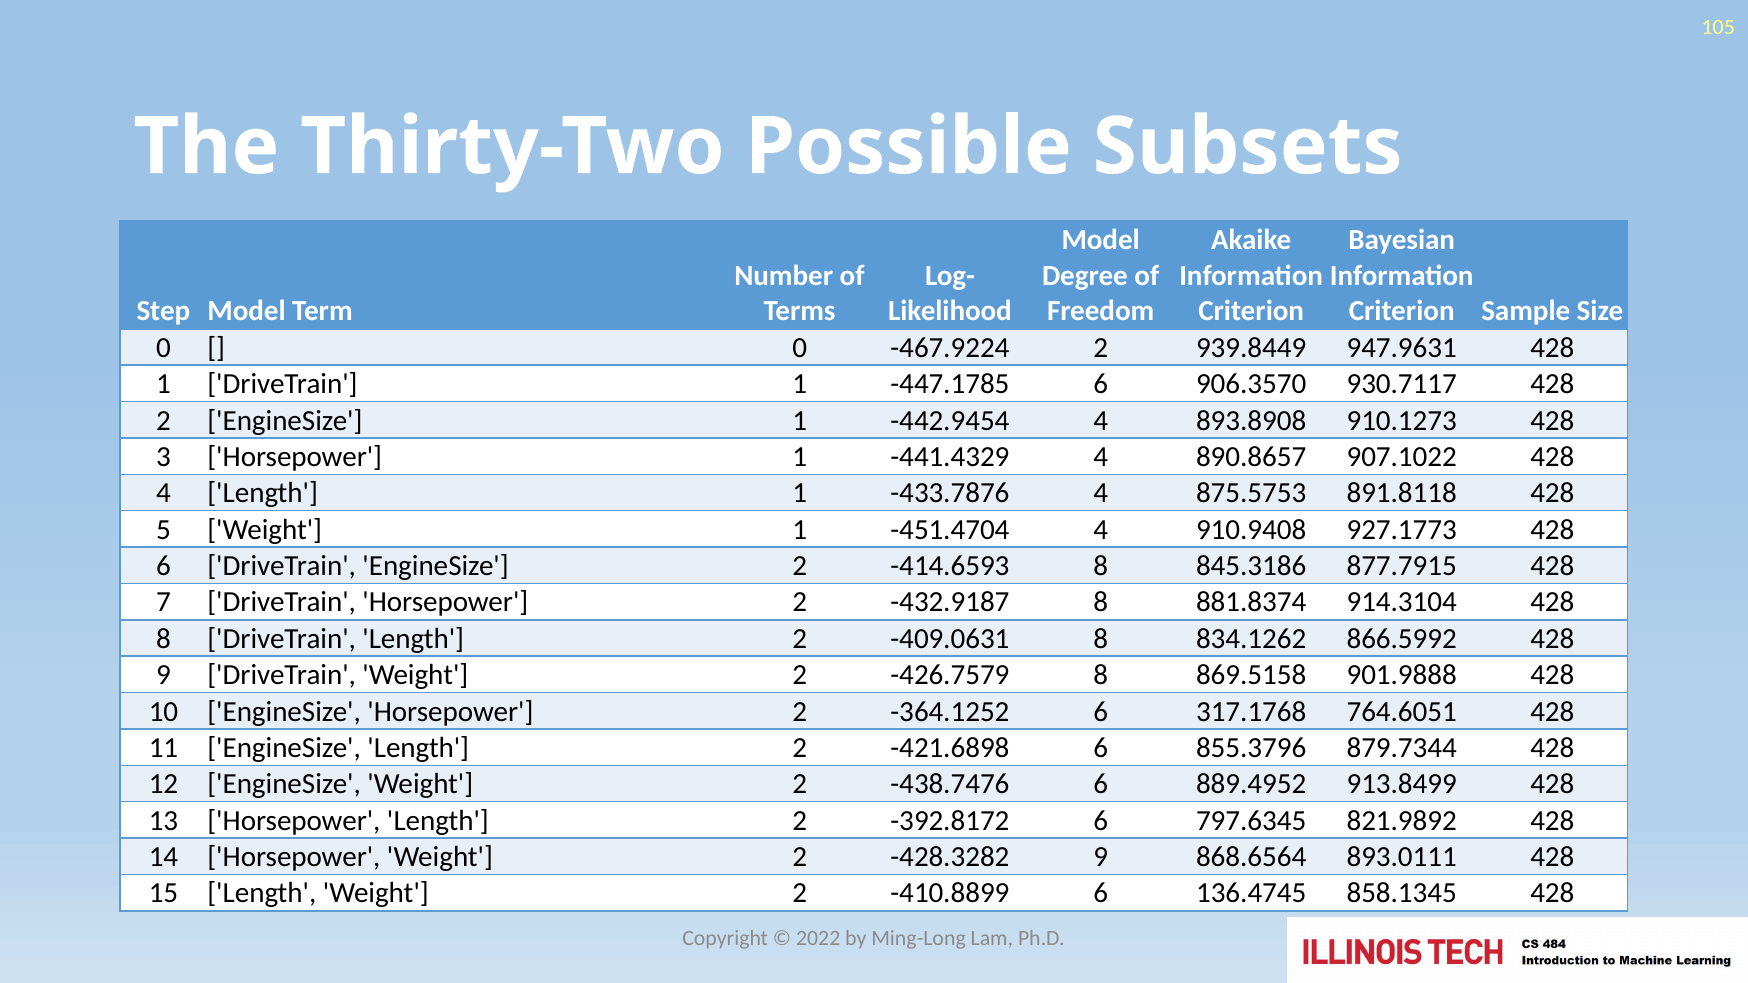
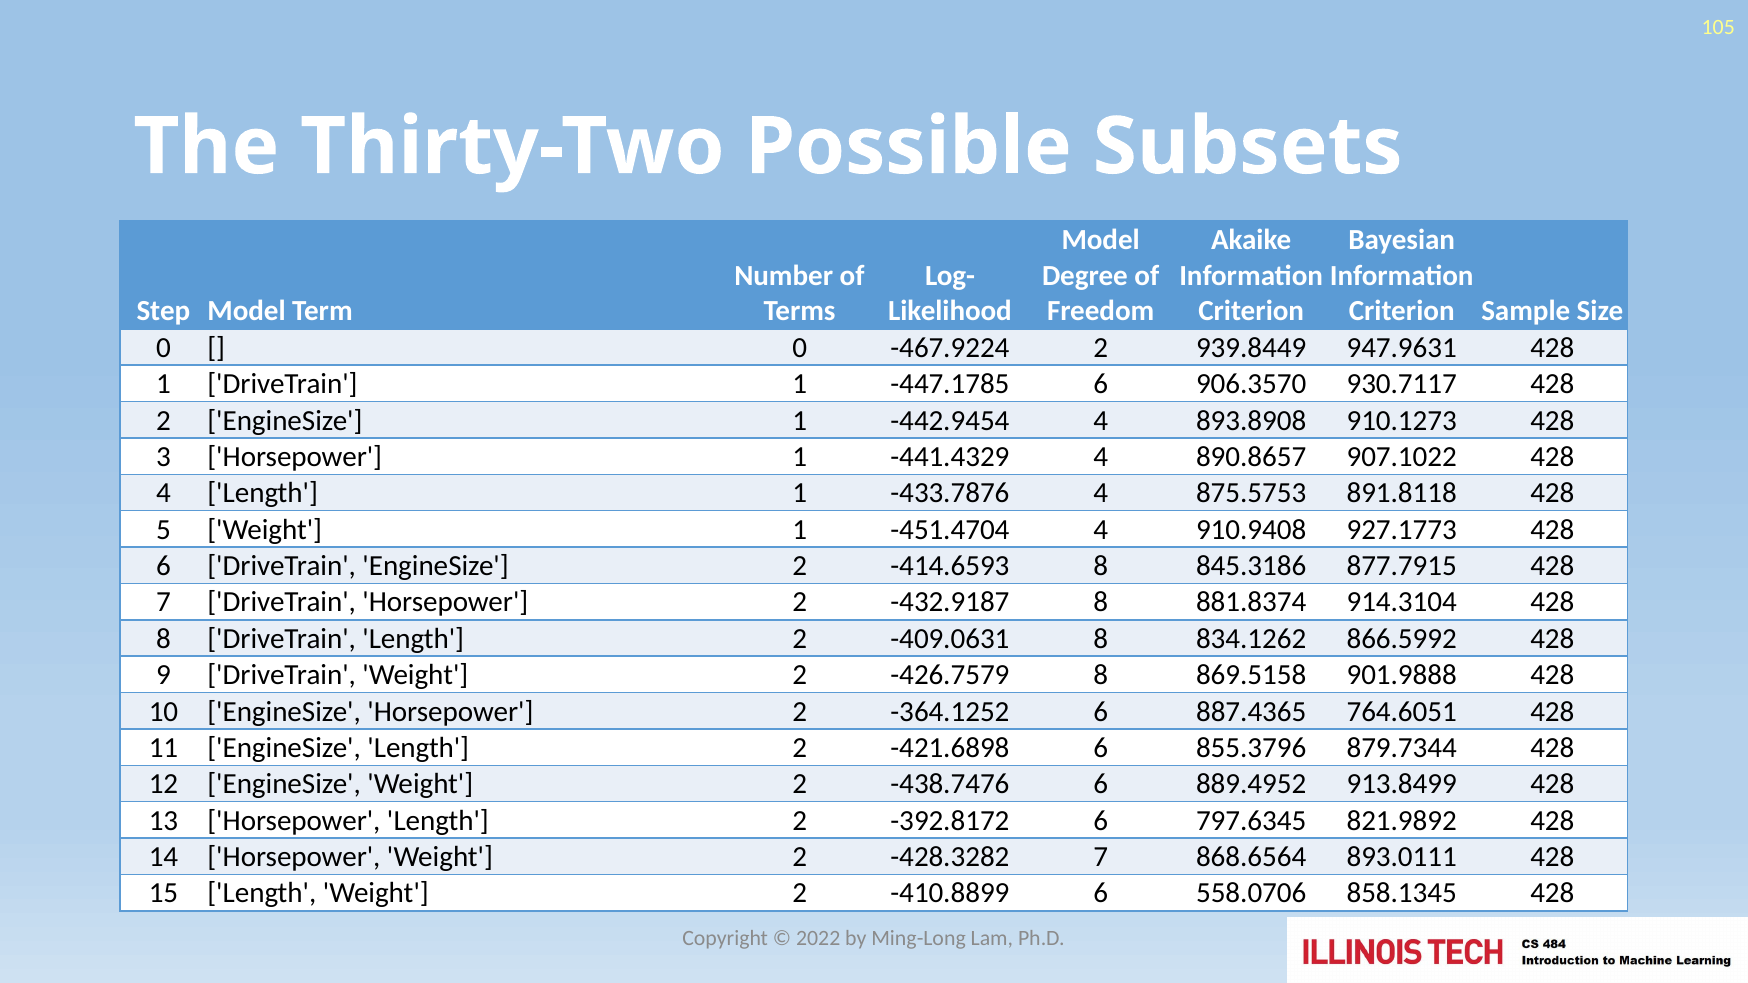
317.1768: 317.1768 -> 887.4365 (1251, 712)
-428.3282 9: 9 -> 7 (1101, 857)
136.4745: 136.4745 -> 558.0706 (1251, 894)
